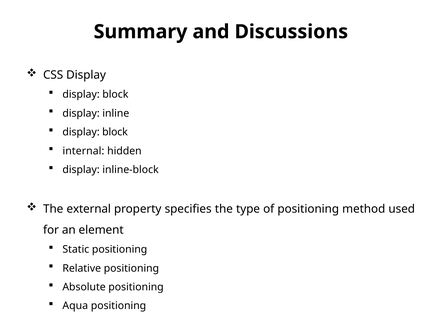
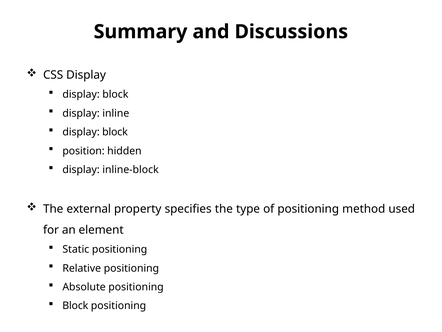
internal: internal -> position (84, 151)
Aqua: Aqua -> Block (75, 305)
